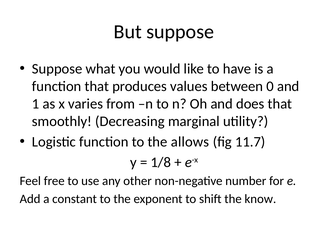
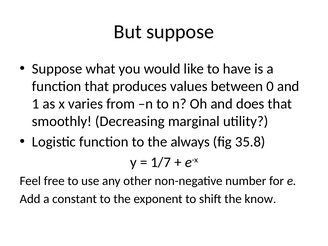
allows: allows -> always (190, 142)
11.7: 11.7 -> 35.8 (250, 142)
1/8: 1/8 -> 1/7 (161, 162)
